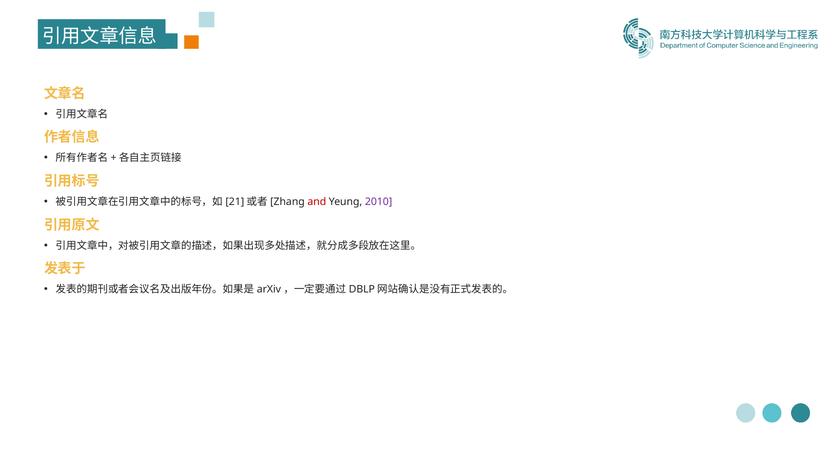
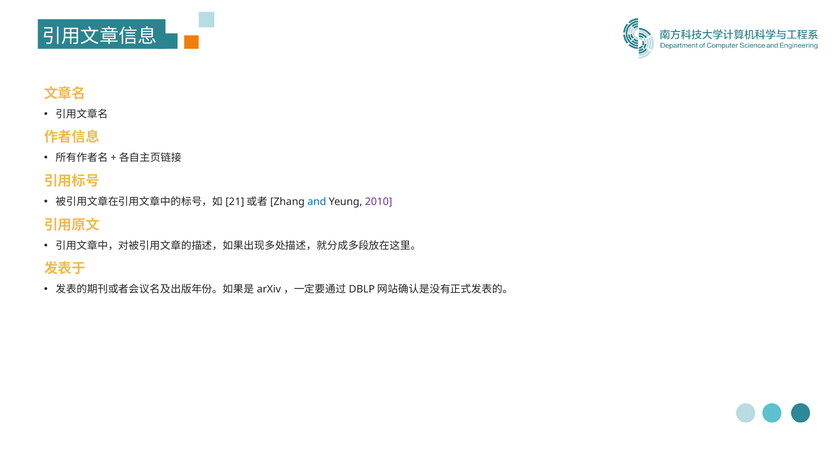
and colour: red -> blue (317, 202)
